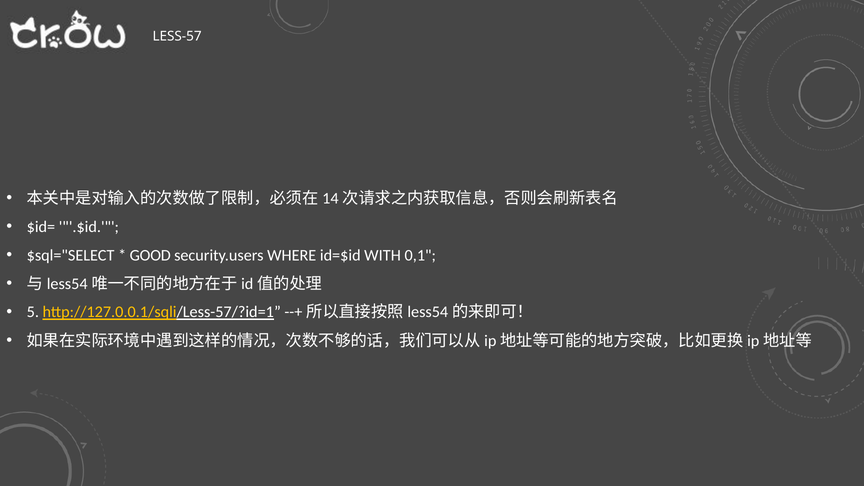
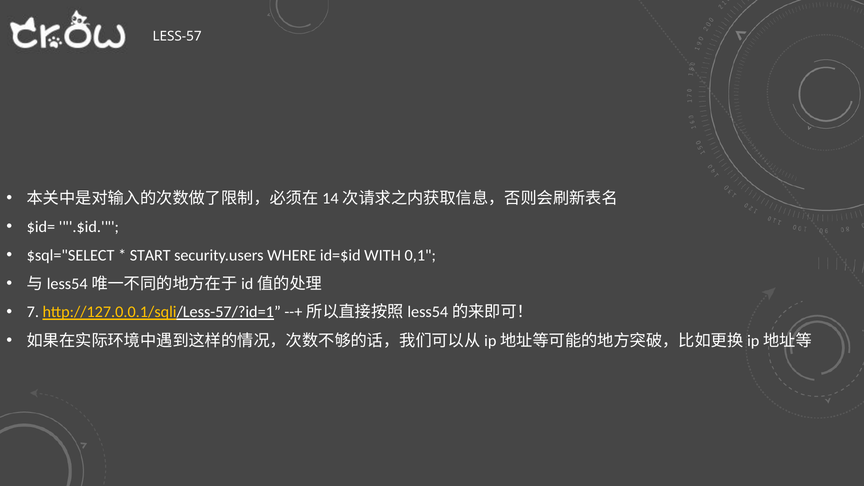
GOOD: GOOD -> START (150, 255)
5: 5 -> 7 (33, 312)
